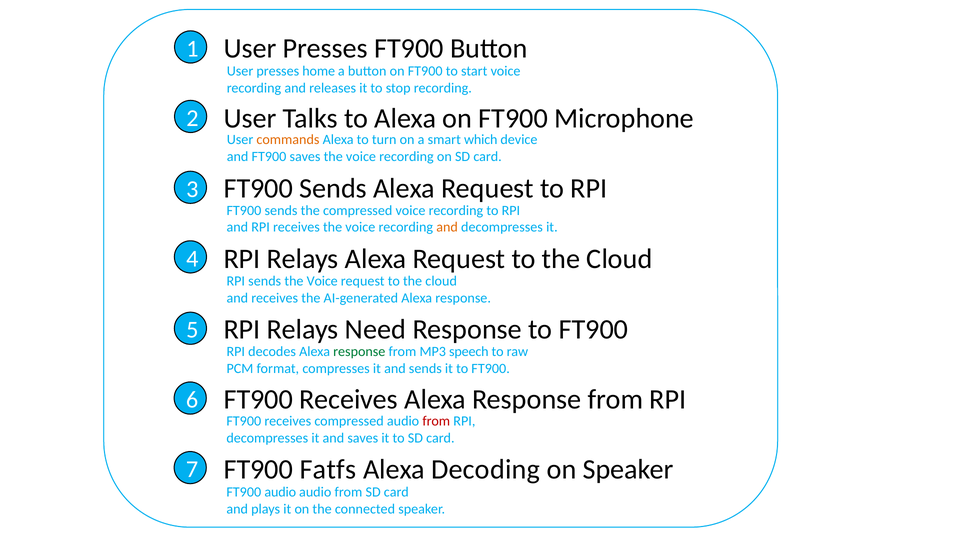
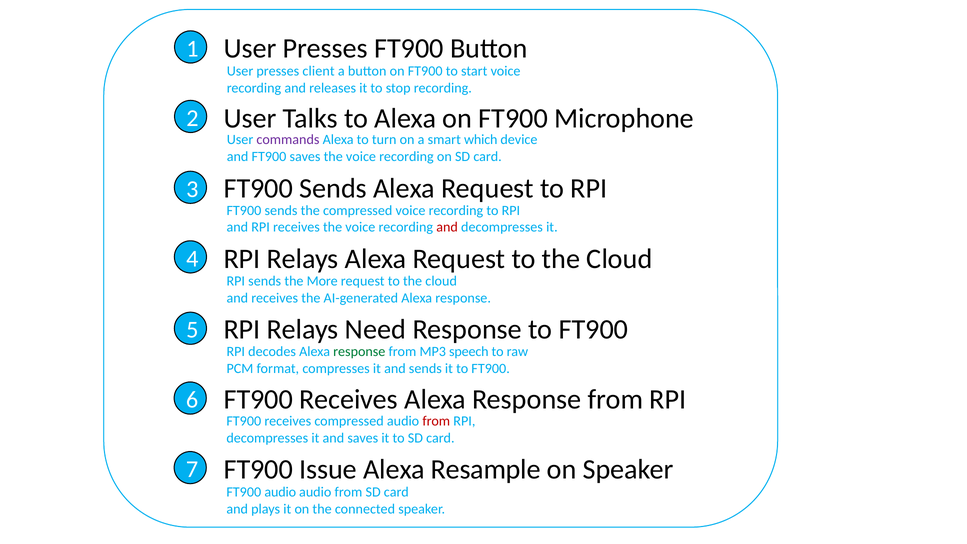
home: home -> client (319, 71)
commands colour: orange -> purple (288, 140)
and colour: orange -> red (447, 227)
sends the Voice: Voice -> More (322, 281)
Fatfs: Fatfs -> Issue (328, 469)
Decoding: Decoding -> Resample (486, 469)
